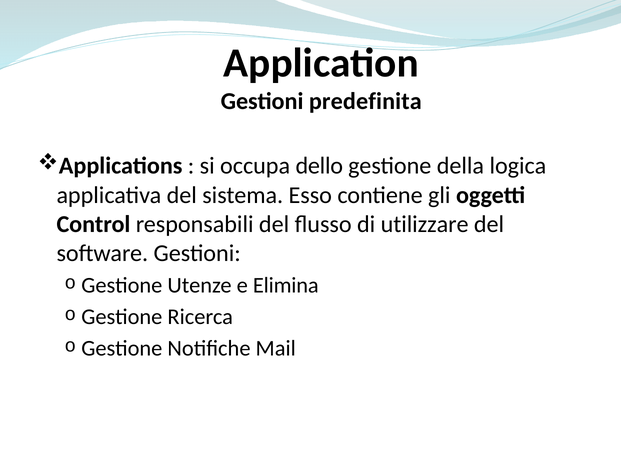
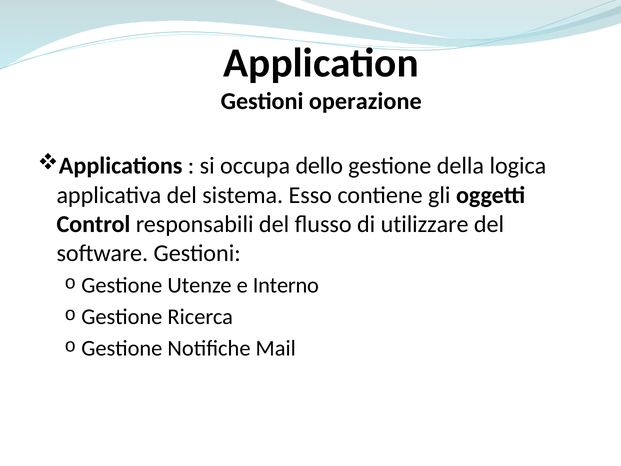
predefinita: predefinita -> operazione (365, 101)
Elimina: Elimina -> Interno (286, 285)
